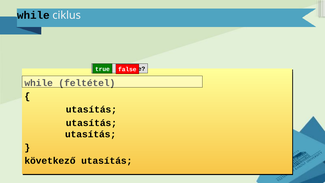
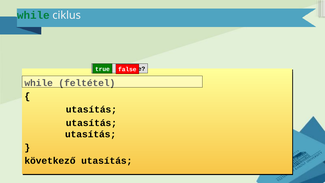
while colour: black -> green (33, 15)
